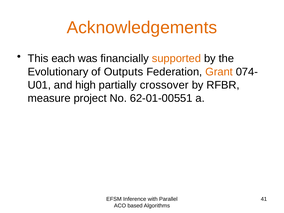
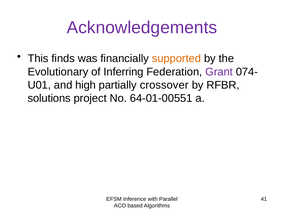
Acknowledgements colour: orange -> purple (142, 27)
each: each -> finds (63, 59)
Outputs: Outputs -> Inferring (124, 72)
Grant colour: orange -> purple (219, 72)
measure: measure -> solutions (49, 98)
62-01-00551: 62-01-00551 -> 64-01-00551 (161, 98)
